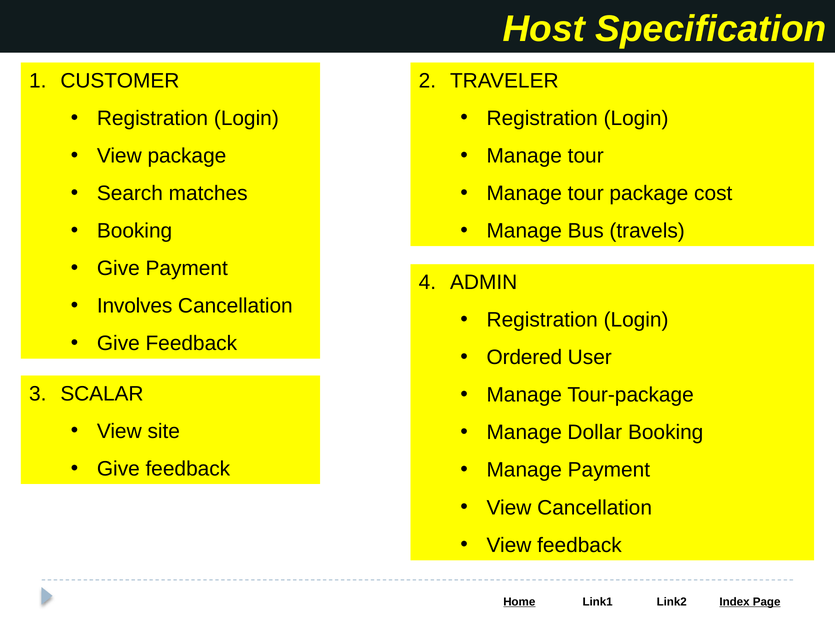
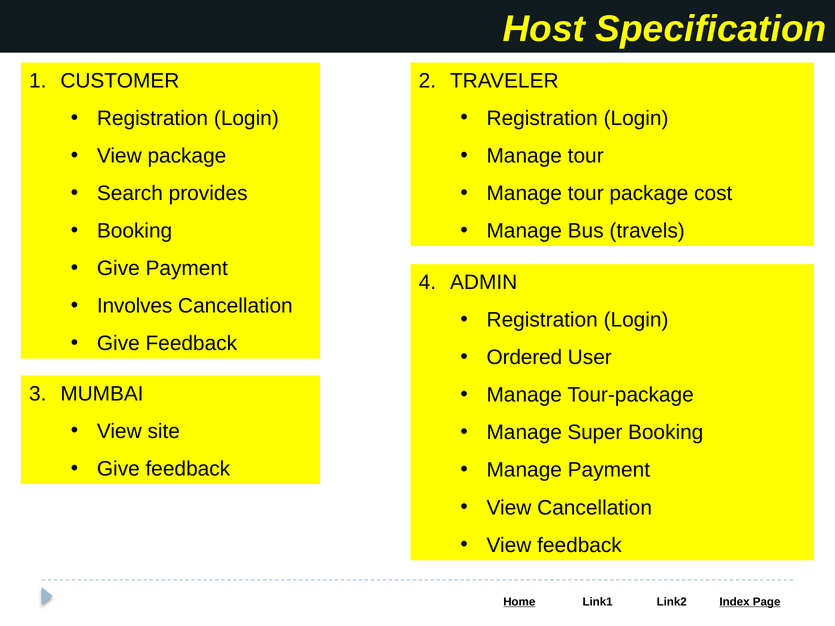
matches: matches -> provides (208, 193)
SCALAR: SCALAR -> MUMBAI (102, 394)
Dollar: Dollar -> Super (595, 433)
